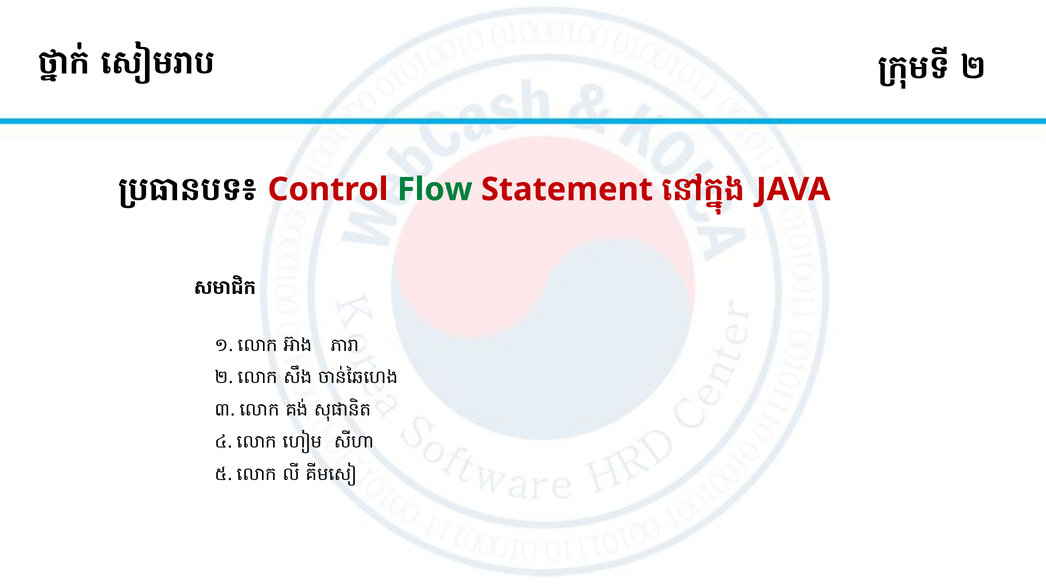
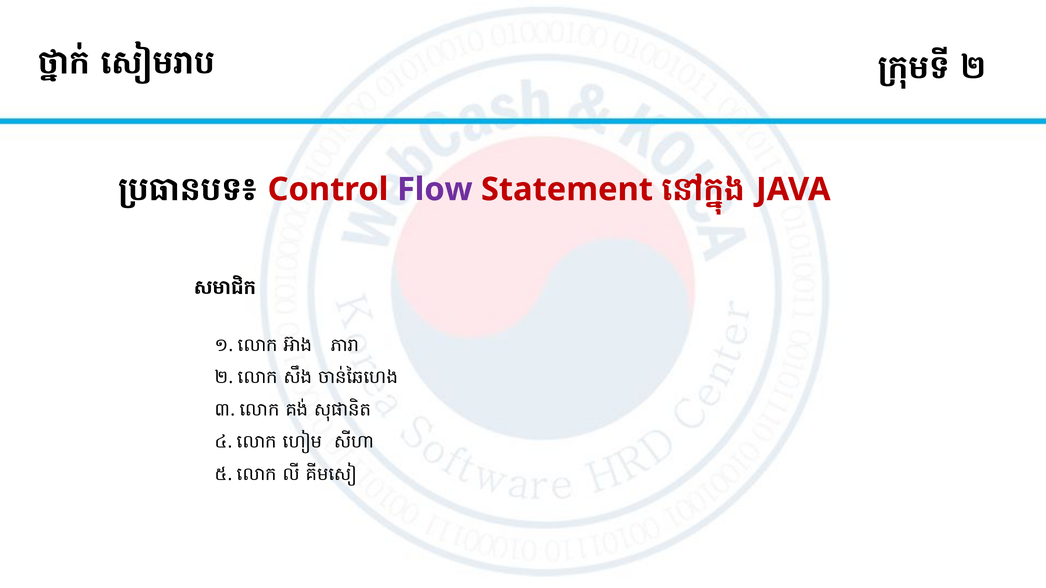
Flow colour: green -> purple (435, 190)
